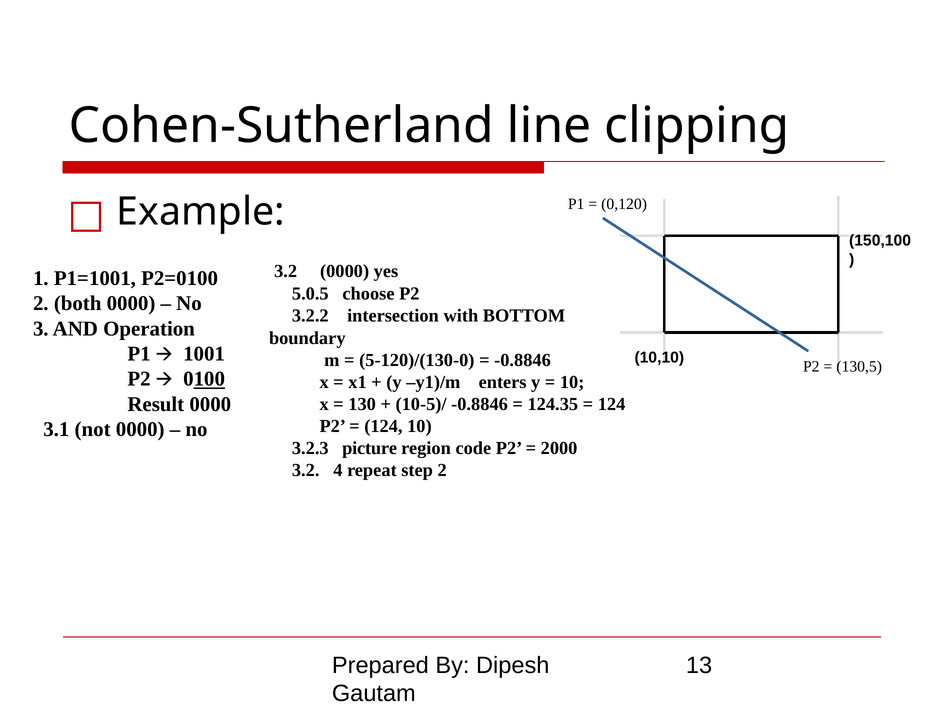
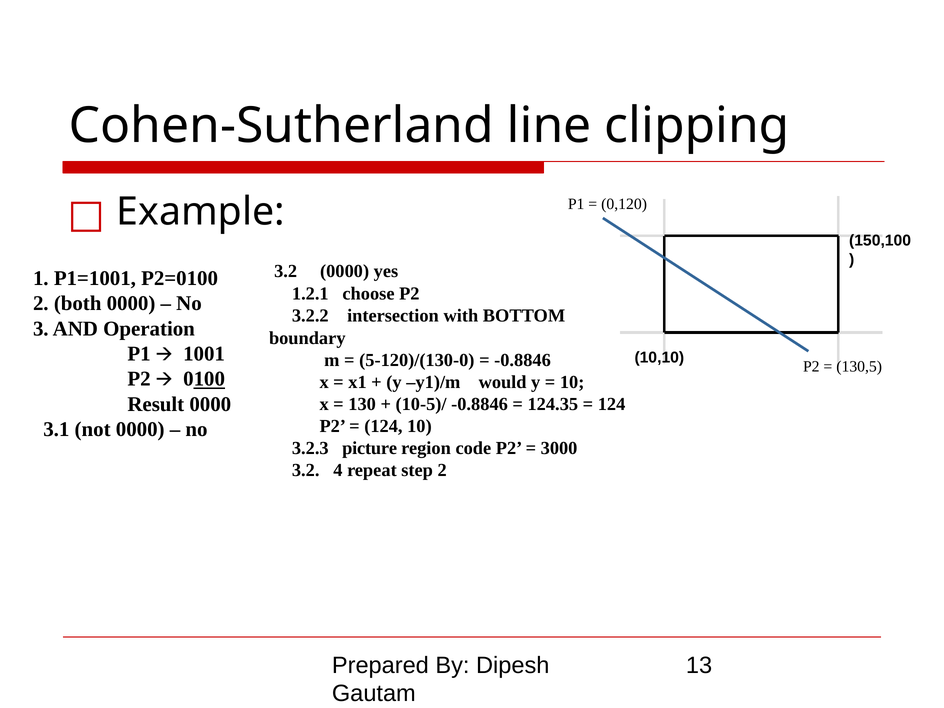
5.0.5: 5.0.5 -> 1.2.1 (310, 294)
enters: enters -> would (503, 382)
2000: 2000 -> 3000 (559, 448)
